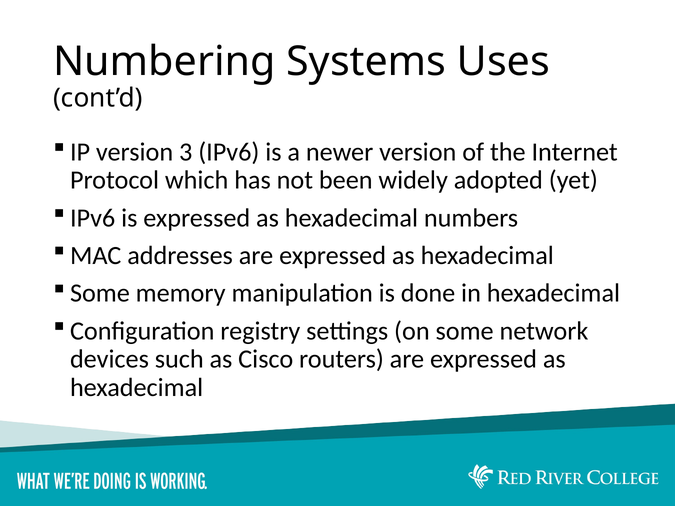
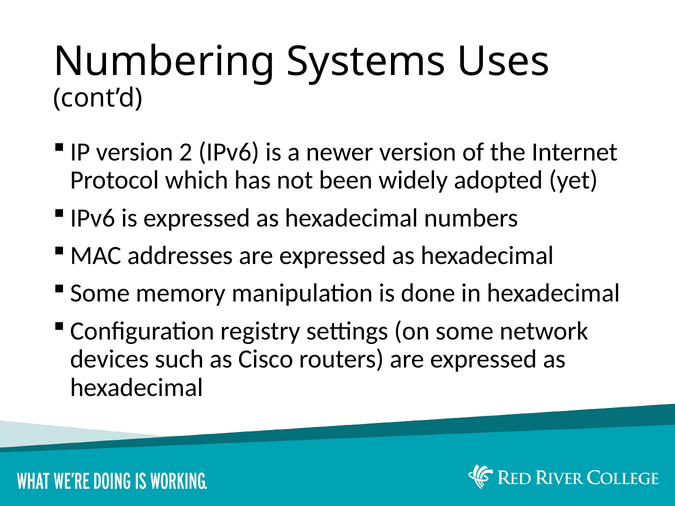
3: 3 -> 2 (186, 152)
